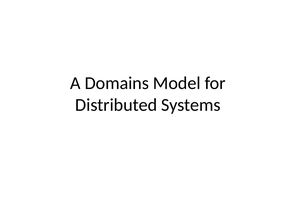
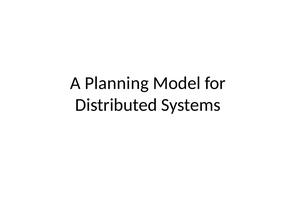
Domains: Domains -> Planning (117, 83)
